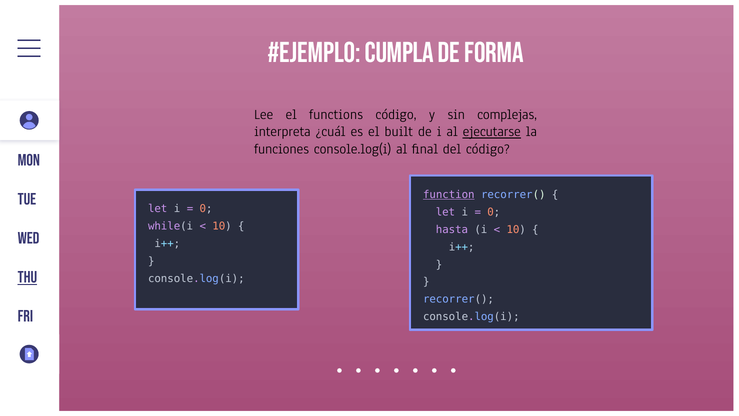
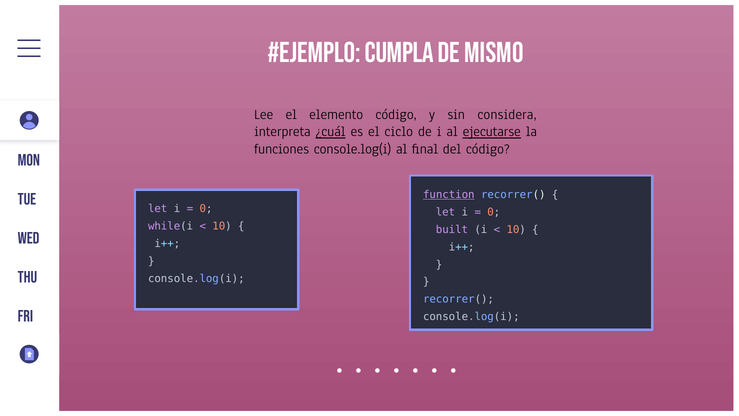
forma: forma -> mismo (494, 52)
functions: functions -> elemento (336, 114)
complejas: complejas -> considera (507, 114)
¿cuál underline: none -> present (331, 132)
built: built -> ciclo (399, 132)
hasta: hasta -> built (452, 229)
Thu underline: present -> none (27, 277)
